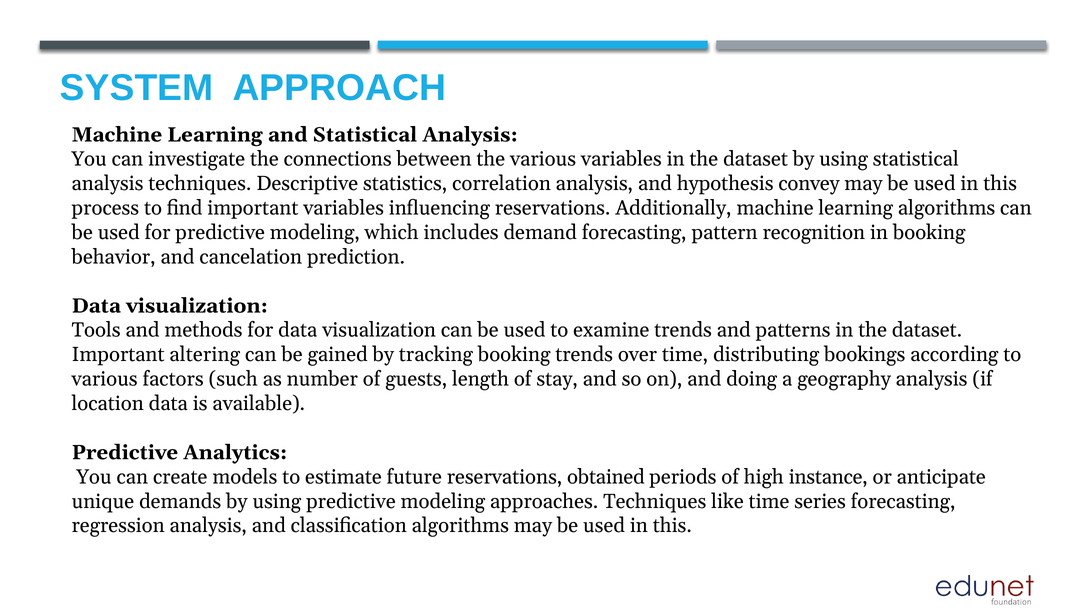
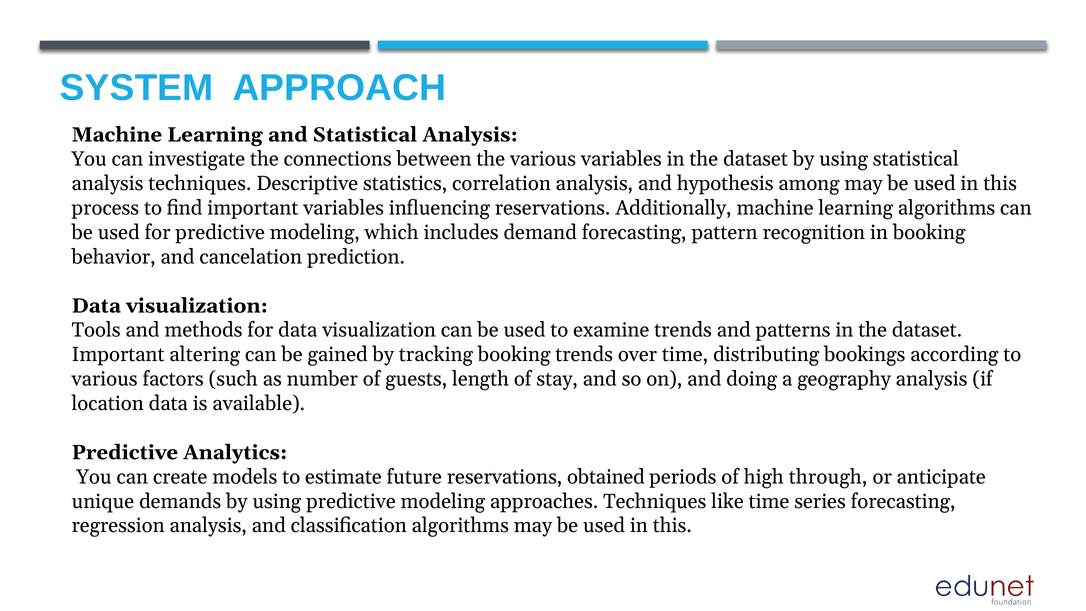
convey: convey -> among (809, 184)
instance: instance -> through (828, 477)
